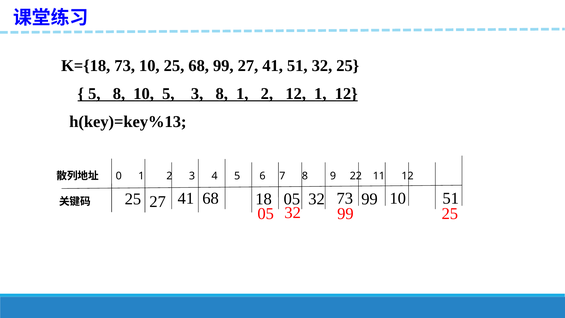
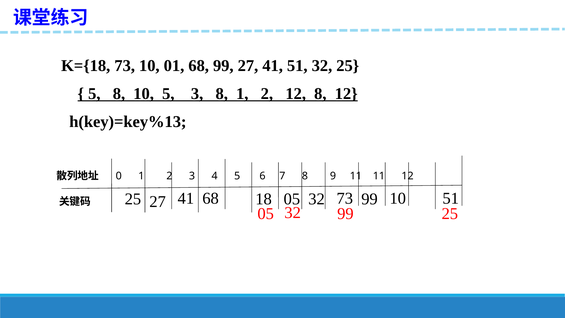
10 25: 25 -> 01 (174, 66)
12 1: 1 -> 8 (320, 94)
9 22: 22 -> 11 (356, 176)
